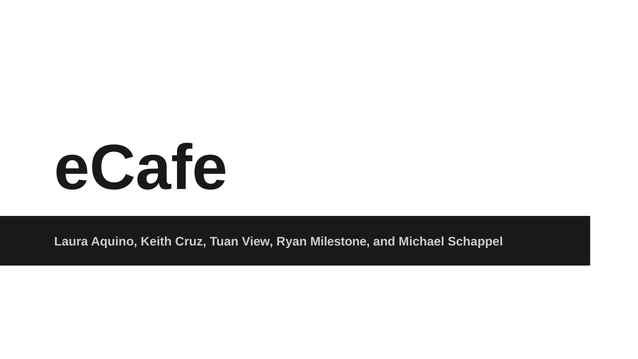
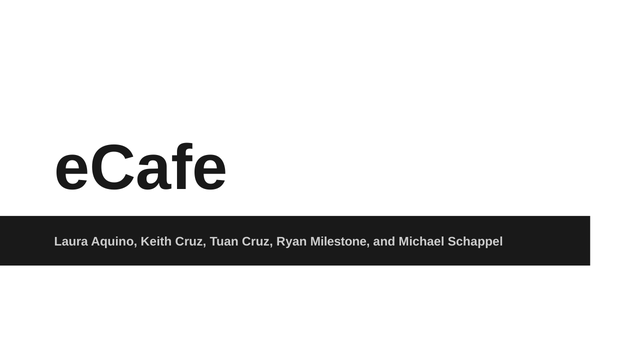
Tuan View: View -> Cruz (257, 242)
